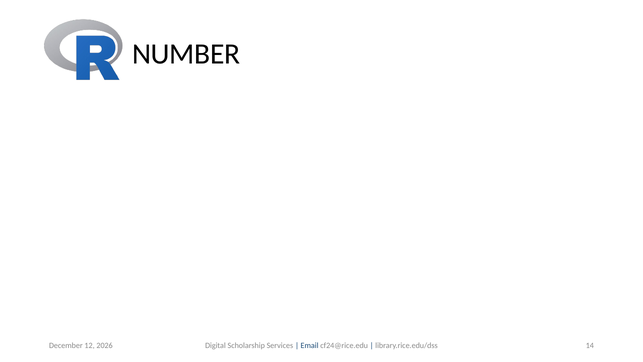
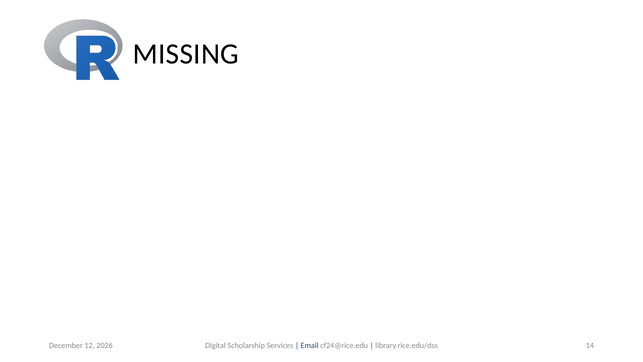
NUMBER: NUMBER -> MISSING (186, 54)
